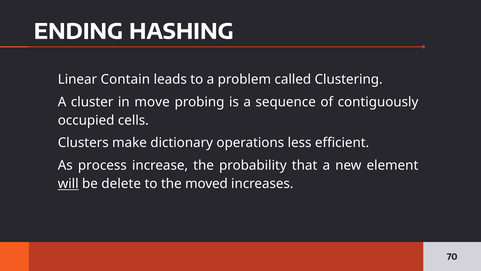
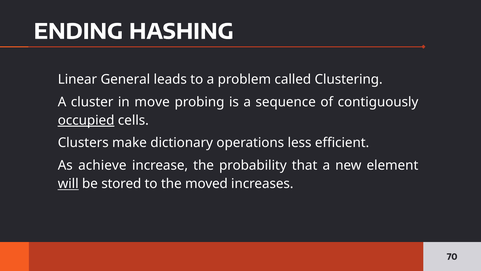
Contain: Contain -> General (125, 79)
occupied underline: none -> present (86, 120)
process: process -> achieve (102, 165)
delete: delete -> stored (121, 184)
